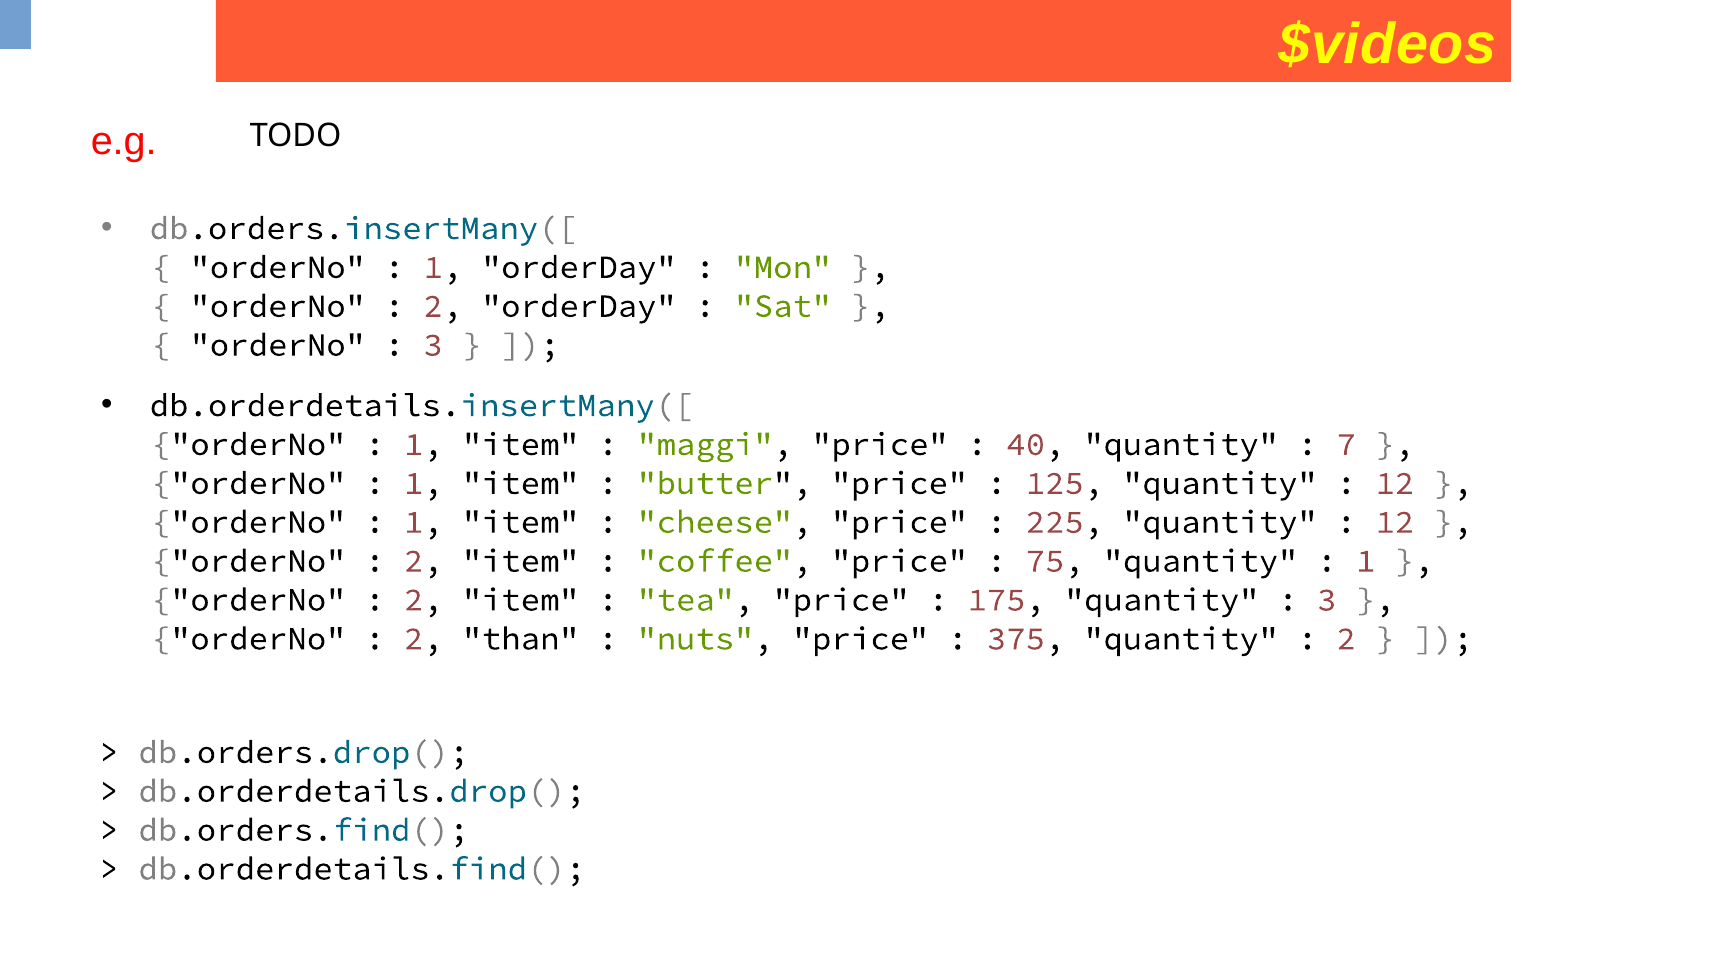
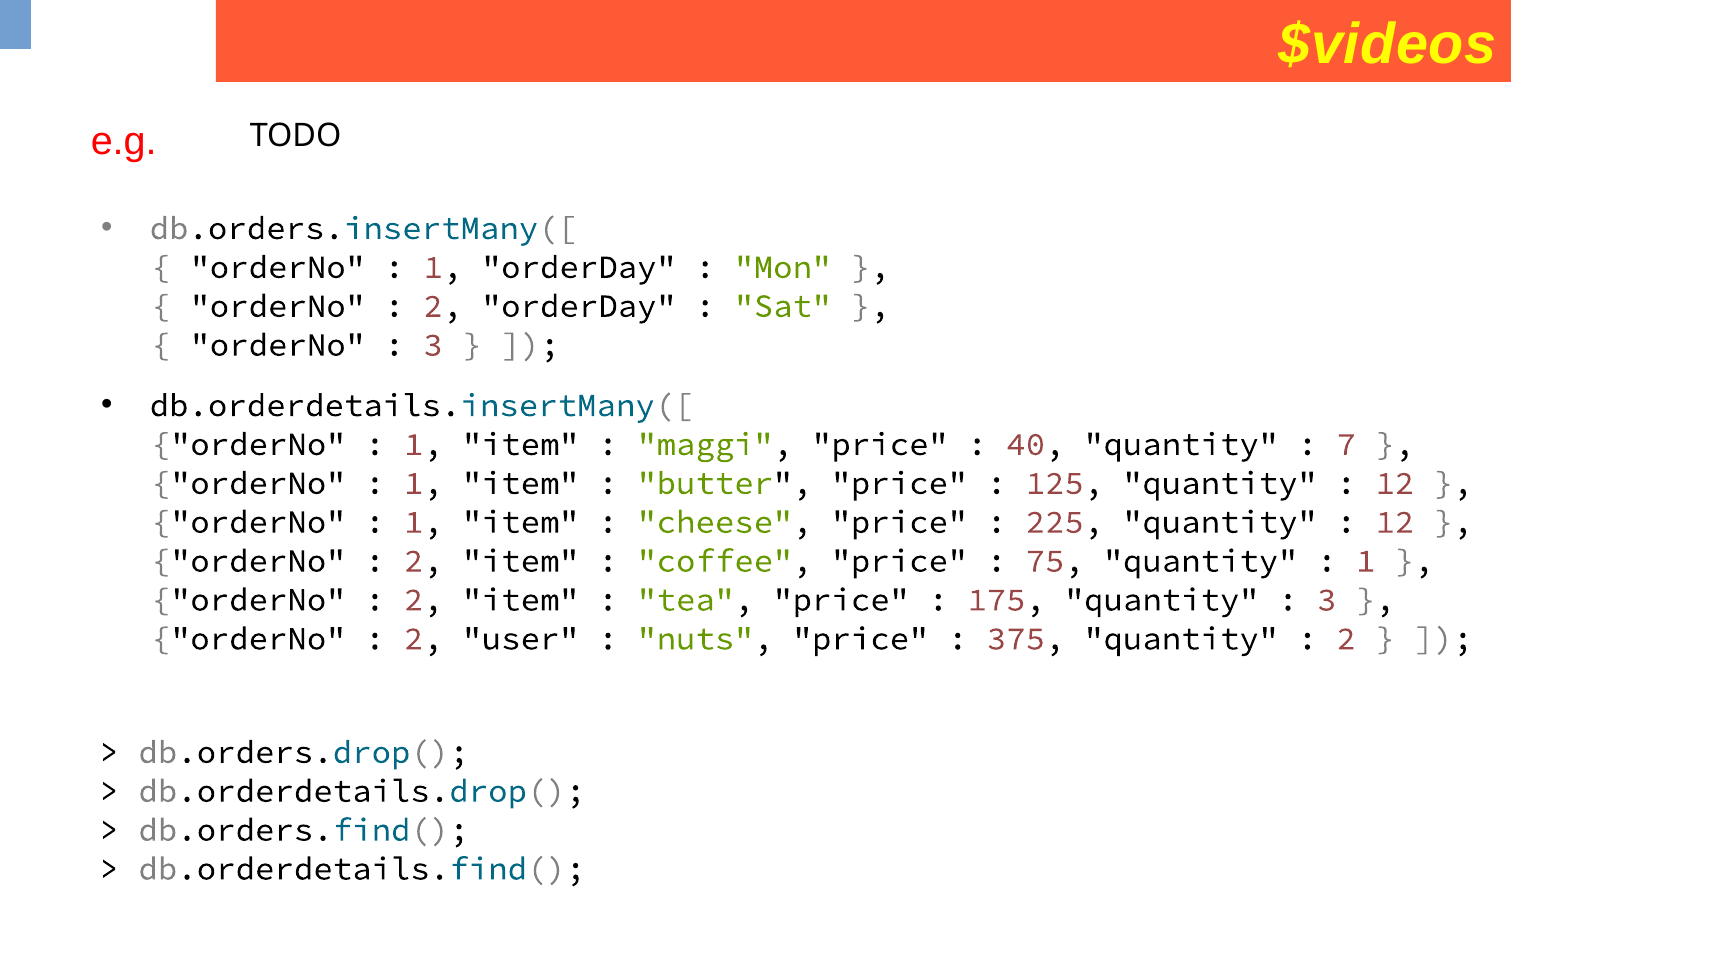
than: than -> user (521, 638)
